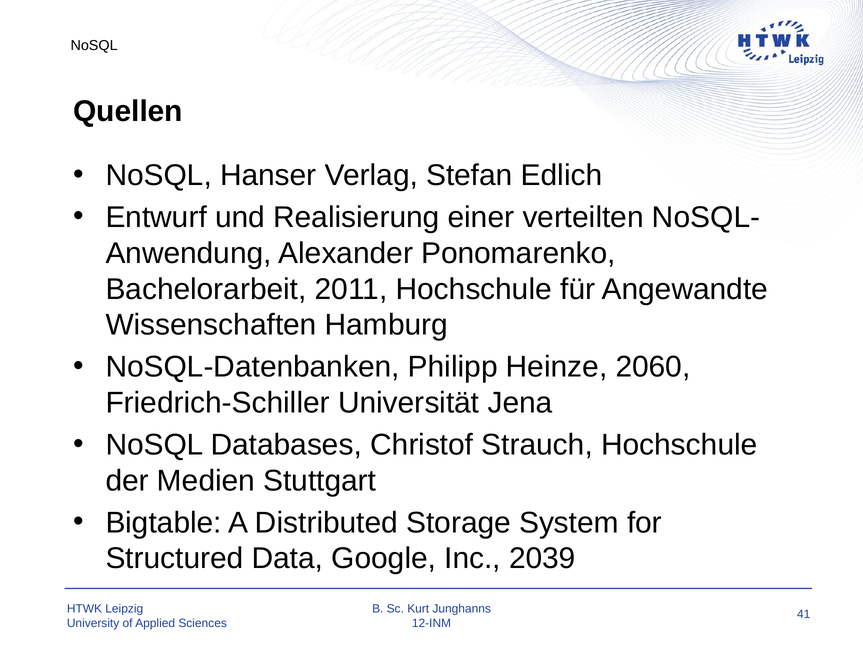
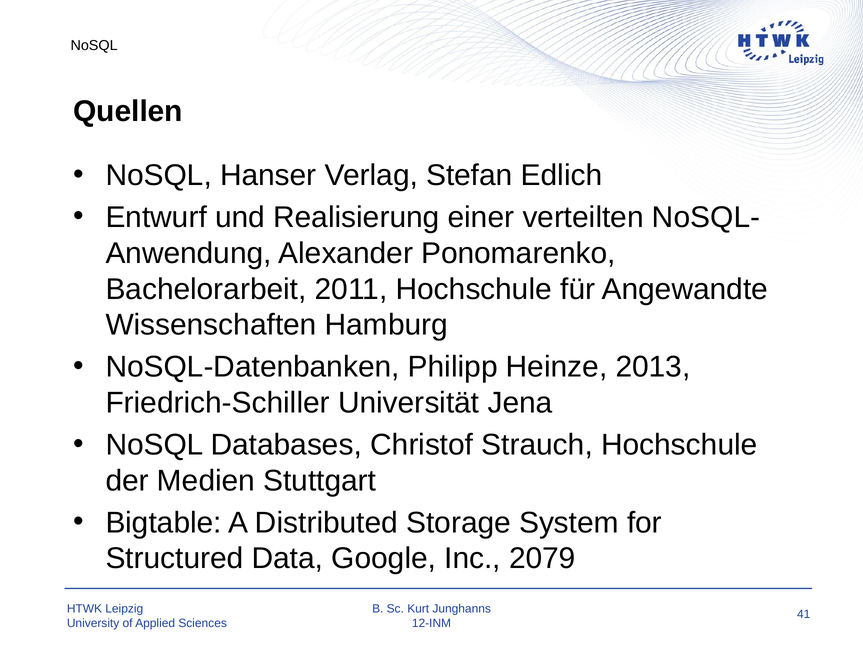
2060: 2060 -> 2013 (653, 367)
2039: 2039 -> 2079 (542, 559)
